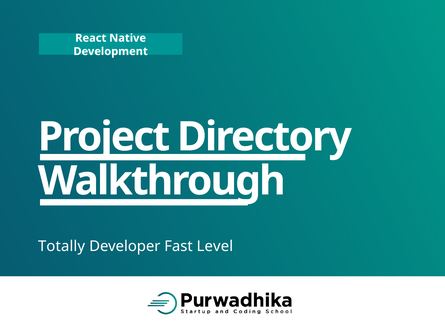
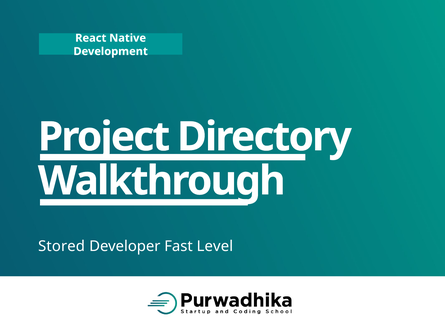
Totally: Totally -> Stored (62, 246)
